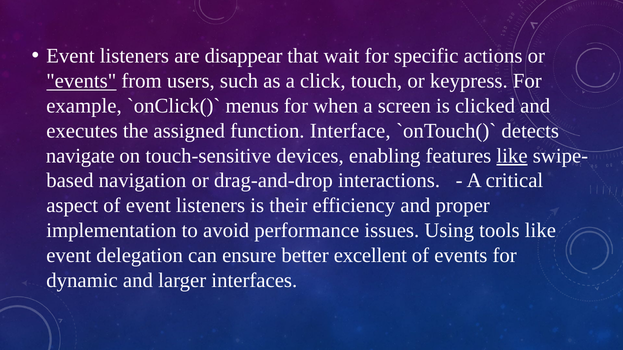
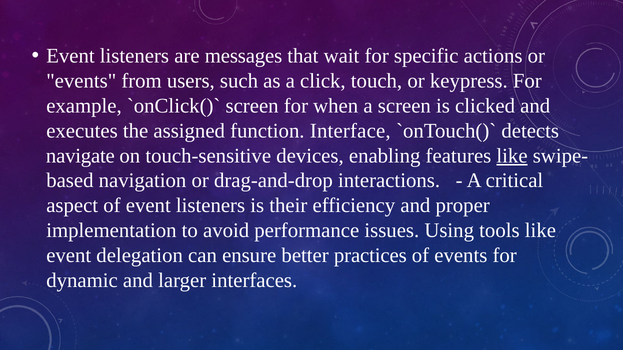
disappear: disappear -> messages (244, 56)
events underline: present -> none (81, 81)
menus: menus -> screen (252, 106)
excellent: excellent -> practices (370, 256)
